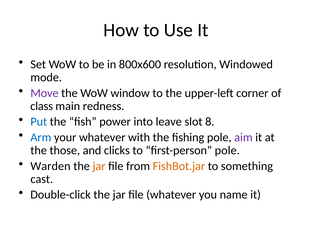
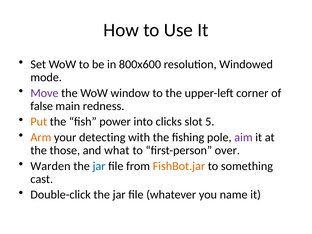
class: class -> false (42, 106)
Put colour: blue -> orange (39, 122)
leave: leave -> clicks (169, 122)
8: 8 -> 5 (210, 122)
Arm colour: blue -> orange (41, 137)
your whatever: whatever -> detecting (102, 137)
clicks: clicks -> what (117, 150)
first-person pole: pole -> over (227, 150)
jar colour: orange -> blue (99, 166)
